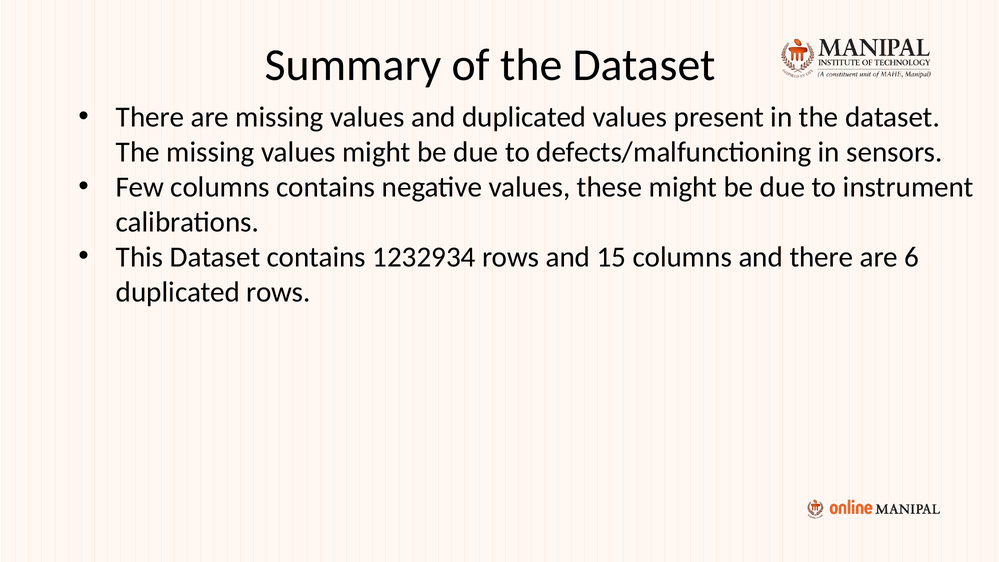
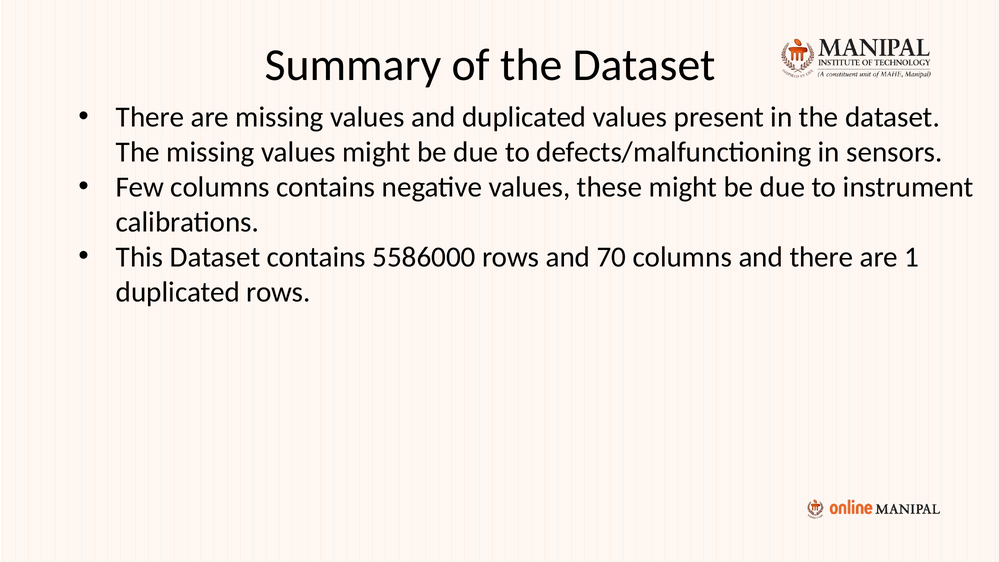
1232934: 1232934 -> 5586000 (424, 257)
15: 15 -> 70 (611, 257)
6: 6 -> 1 (912, 257)
